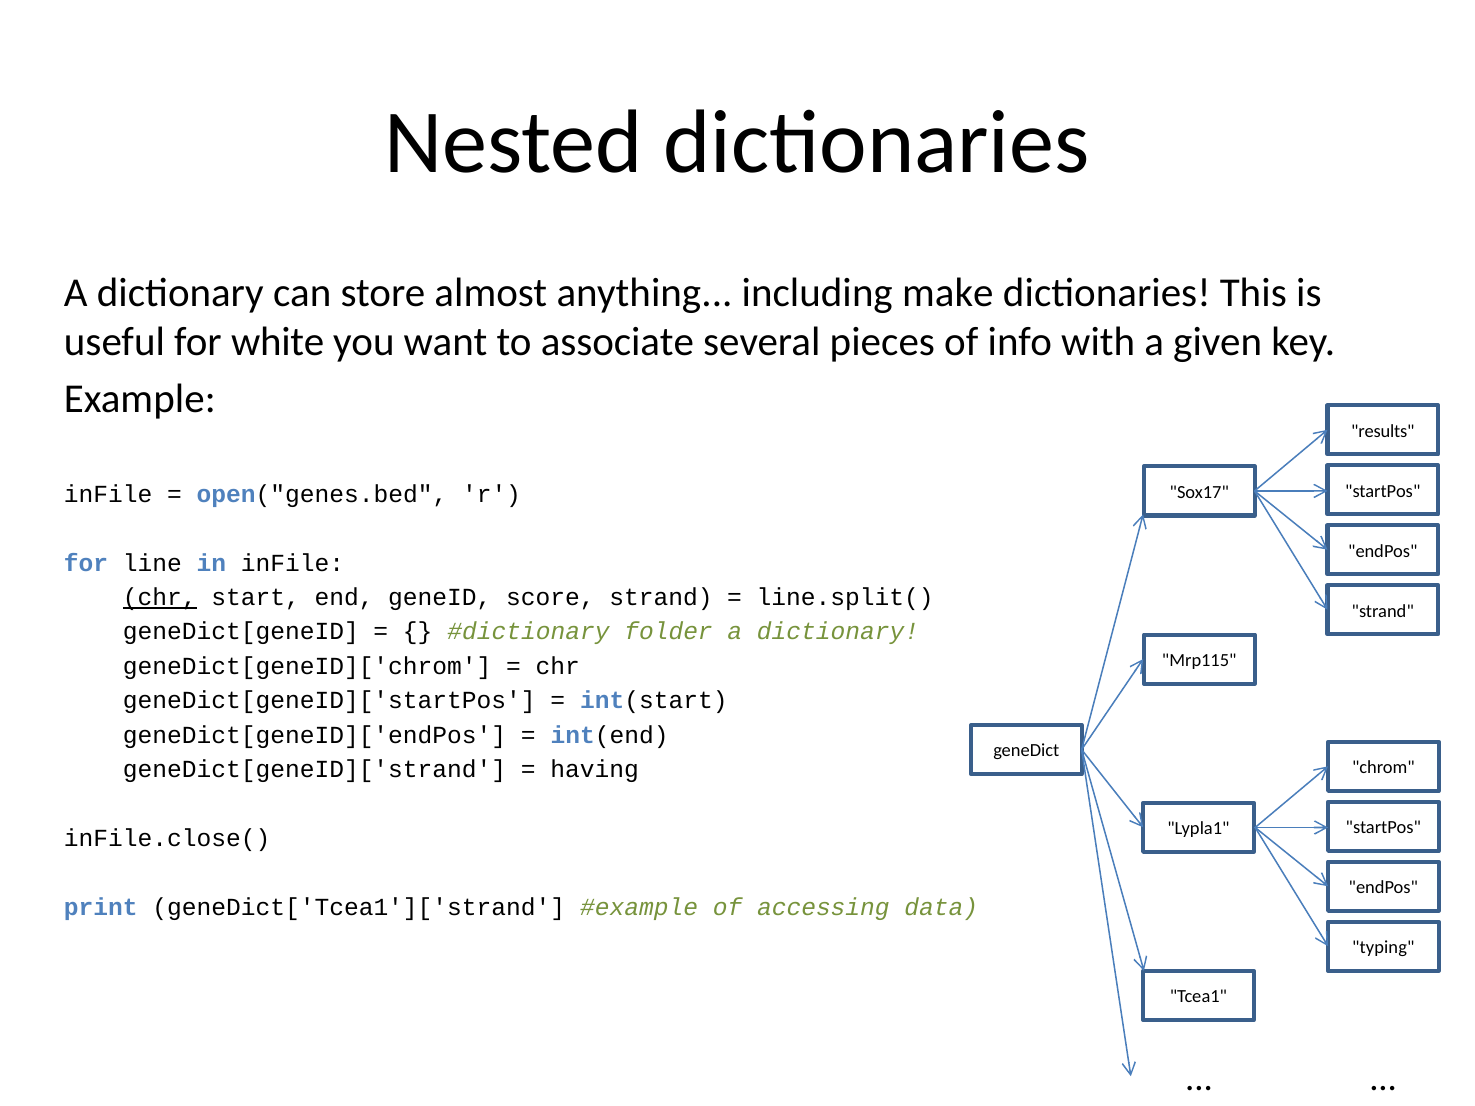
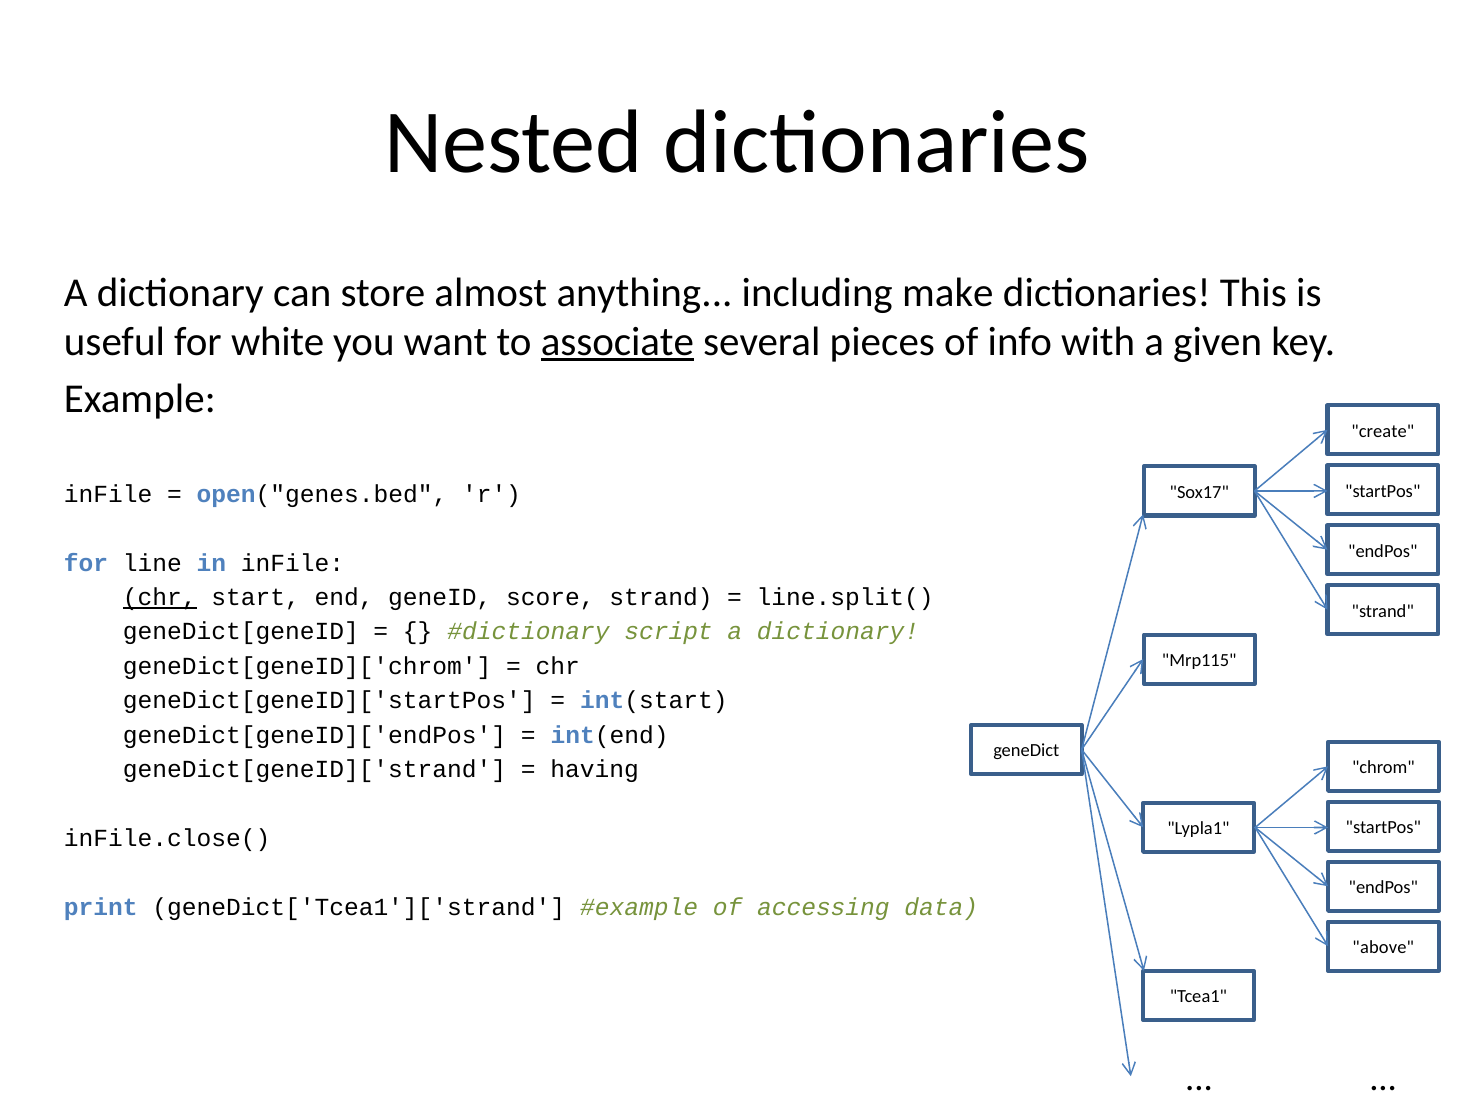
associate underline: none -> present (617, 342)
results: results -> create (1383, 431)
folder: folder -> script (669, 632)
typing: typing -> above (1383, 948)
